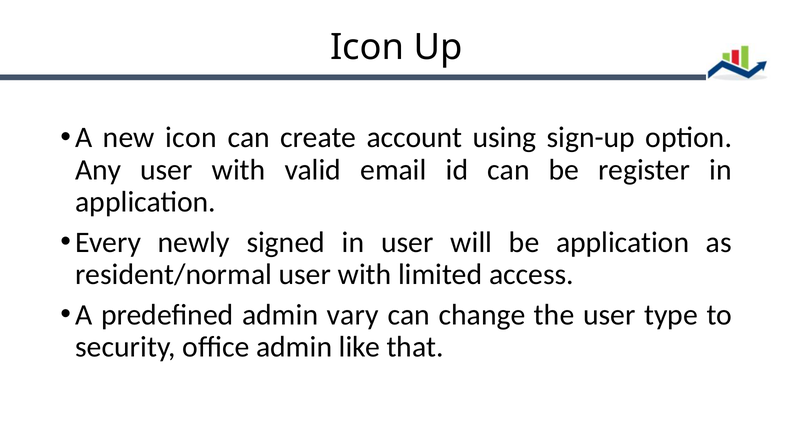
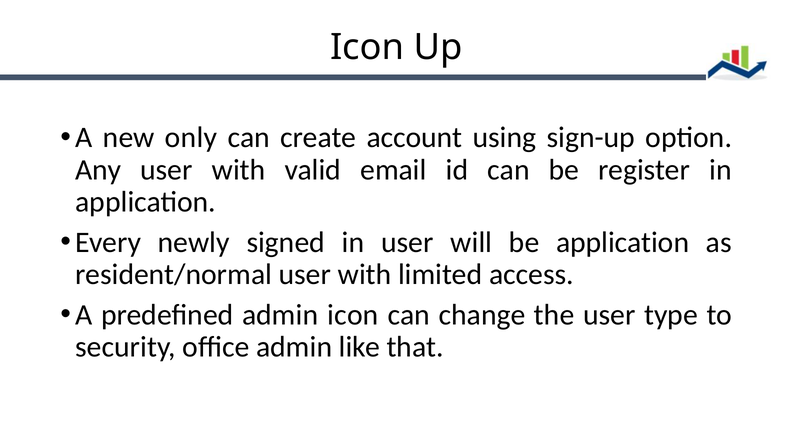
new icon: icon -> only (191, 138)
admin vary: vary -> icon (353, 315)
